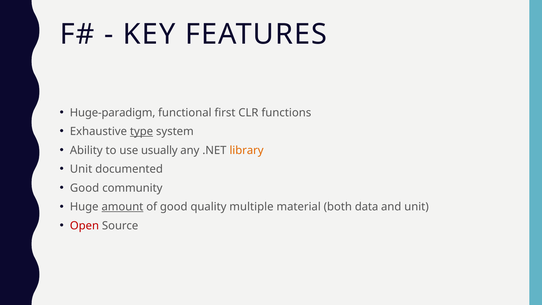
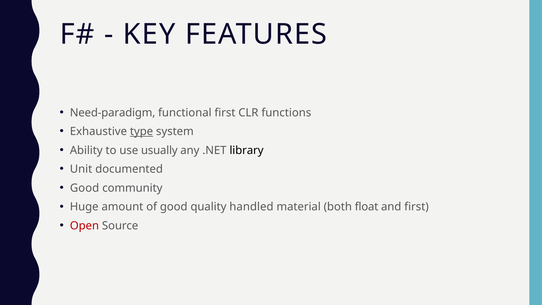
Huge-paradigm: Huge-paradigm -> Need-paradigm (113, 113)
library colour: orange -> black (247, 150)
amount underline: present -> none (122, 207)
multiple: multiple -> handled (251, 207)
data: data -> float (367, 207)
and unit: unit -> first (417, 207)
